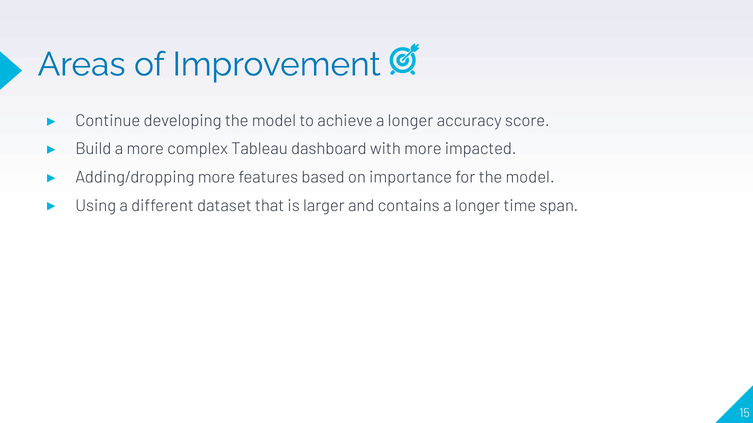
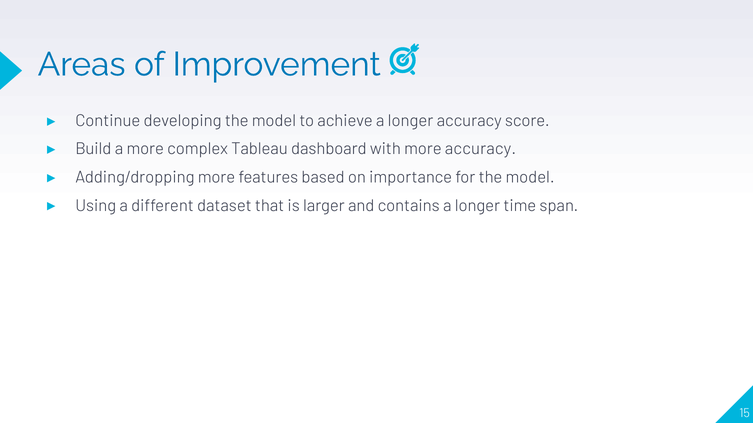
more impacted: impacted -> accuracy (480, 149)
